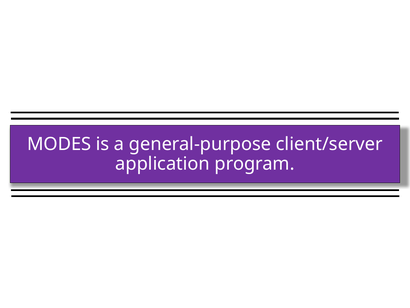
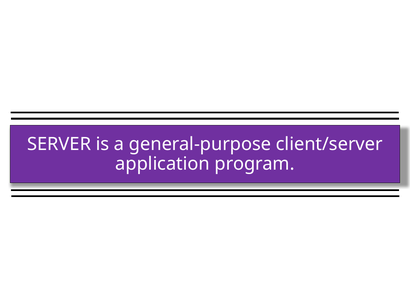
MODES: MODES -> SERVER (59, 144)
